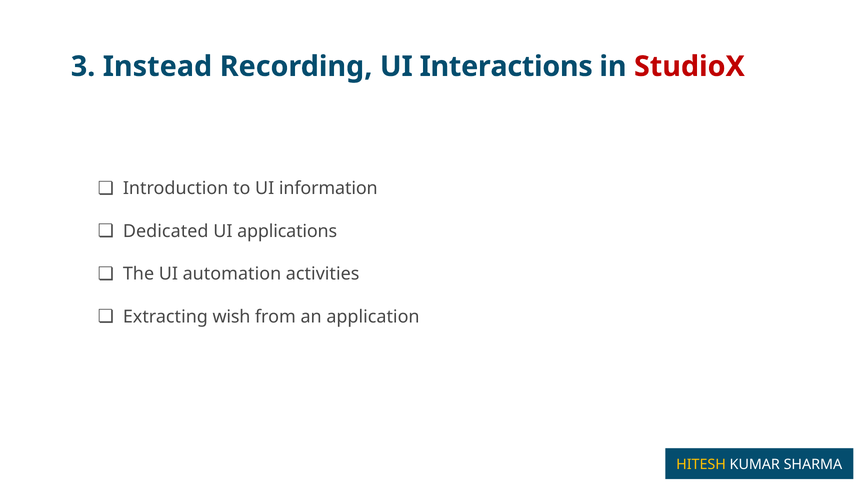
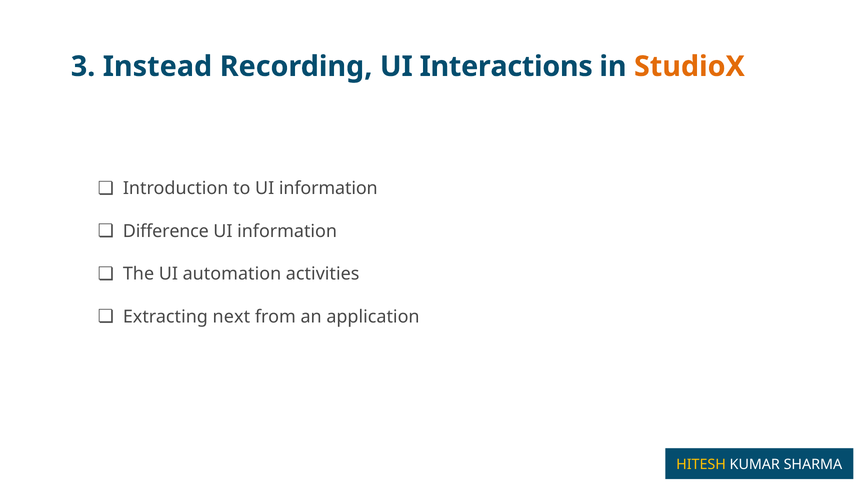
StudioX colour: red -> orange (689, 67)
Dedicated: Dedicated -> Difference (166, 231)
applications: applications -> information (287, 231)
wish: wish -> next (231, 317)
